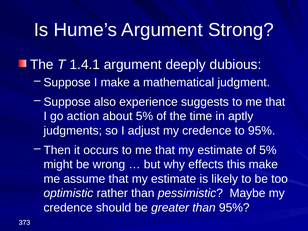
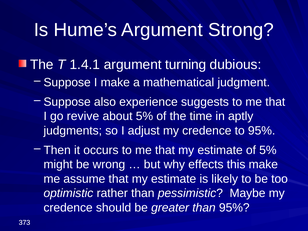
deeply: deeply -> turning (186, 65)
action: action -> revive (83, 116)
